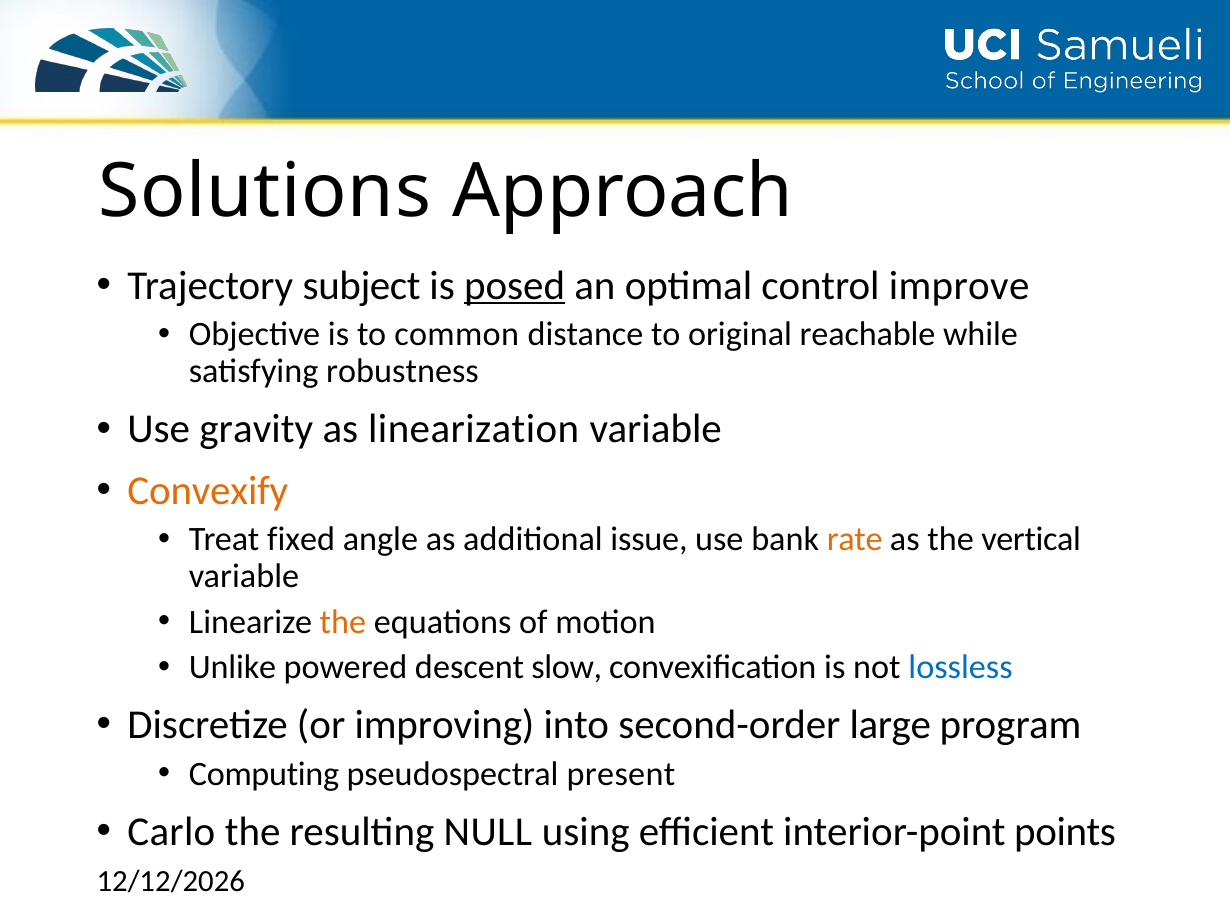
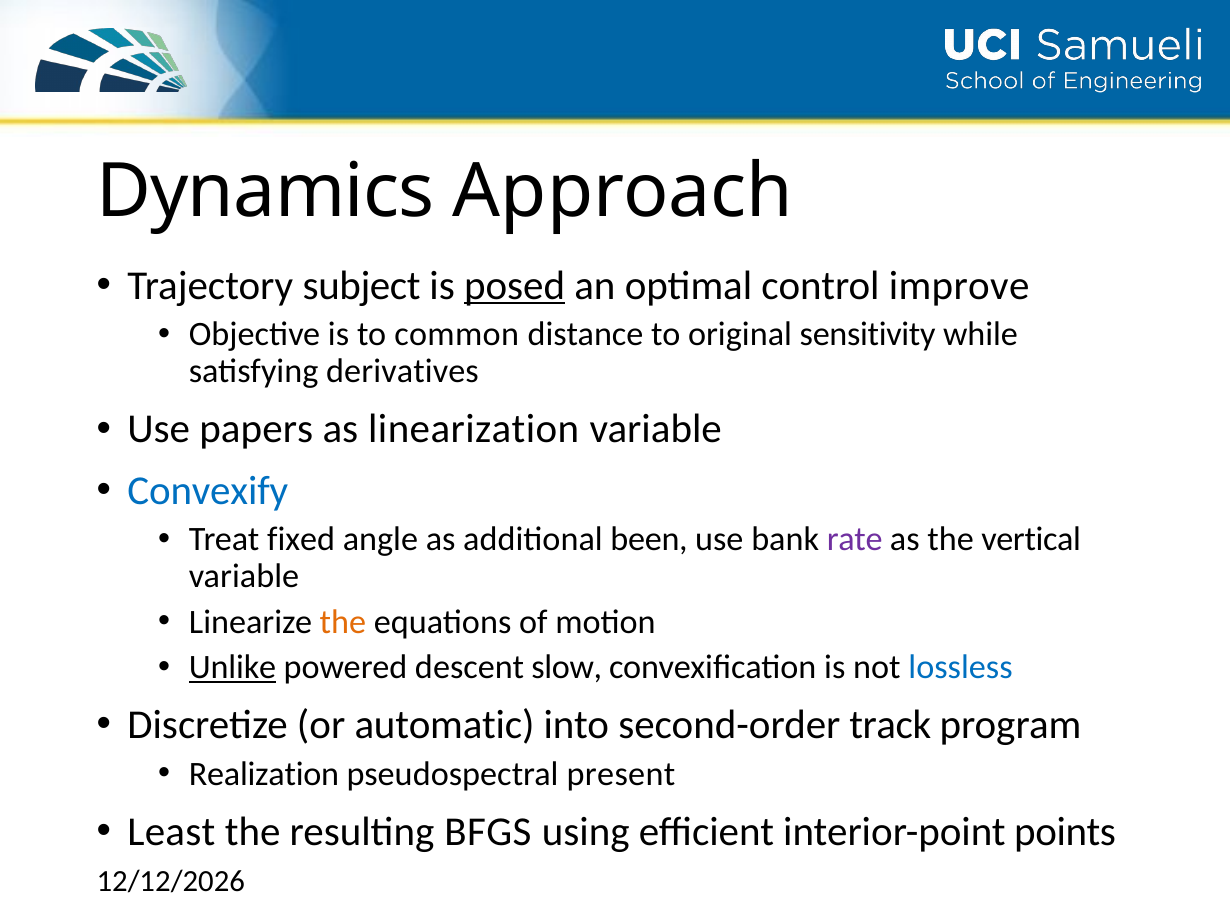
Solutions: Solutions -> Dynamics (265, 191)
reachable: reachable -> sensitivity (868, 335)
robustness: robustness -> derivatives (402, 372)
gravity: gravity -> papers (256, 429)
Convexify colour: orange -> blue (208, 491)
issue: issue -> been (649, 540)
rate colour: orange -> purple (855, 540)
Unlike underline: none -> present (233, 668)
improving: improving -> automatic (444, 725)
large: large -> track (890, 725)
Computing: Computing -> Realization (264, 774)
Carlo: Carlo -> Least (171, 832)
NULL: NULL -> BFGS (488, 832)
